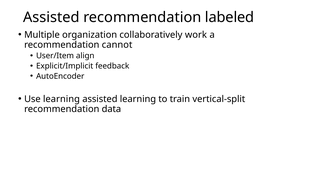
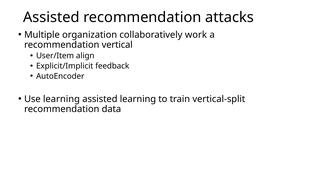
labeled: labeled -> attacks (229, 17)
cannot: cannot -> vertical (117, 45)
